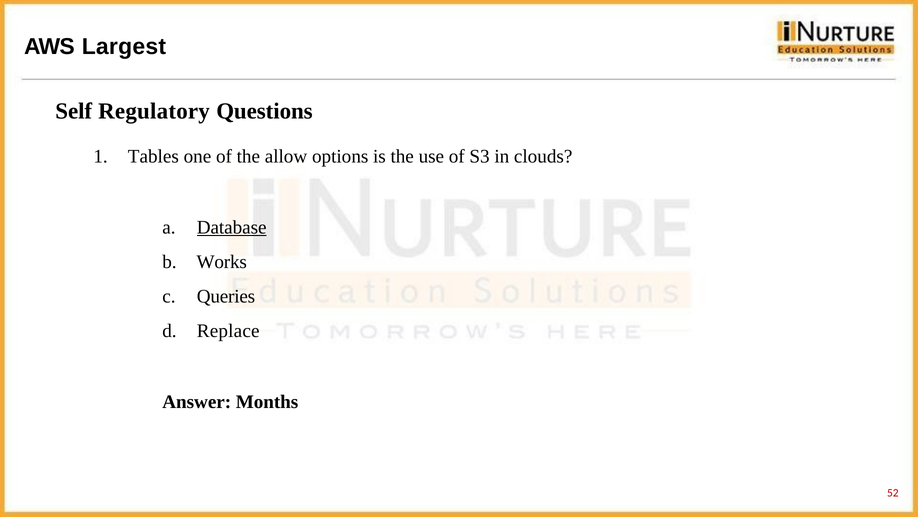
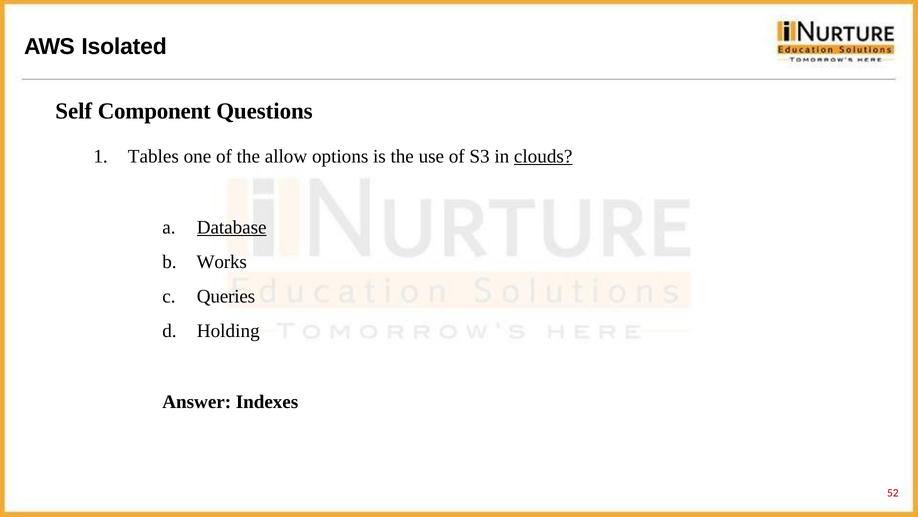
Largest: Largest -> Isolated (124, 46)
Regulatory: Regulatory -> Component (154, 111)
clouds underline: none -> present (543, 156)
Replace: Replace -> Holding (228, 330)
Months: Months -> Indexes (267, 401)
